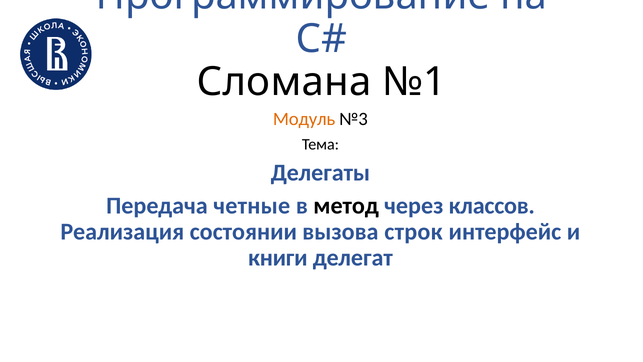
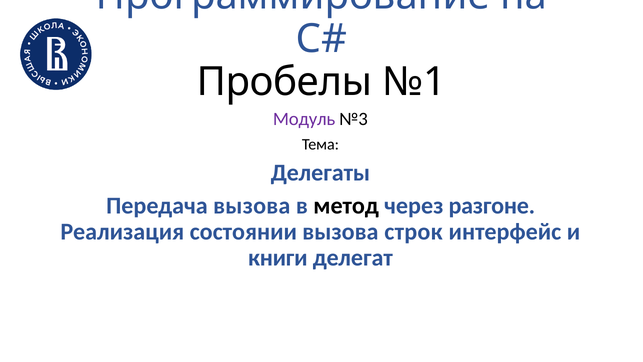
Сломана: Сломана -> Пробелы (284, 82)
Модуль colour: orange -> purple (304, 119)
Передача четные: четные -> вызова (252, 206)
классов: классов -> разгоне (492, 206)
